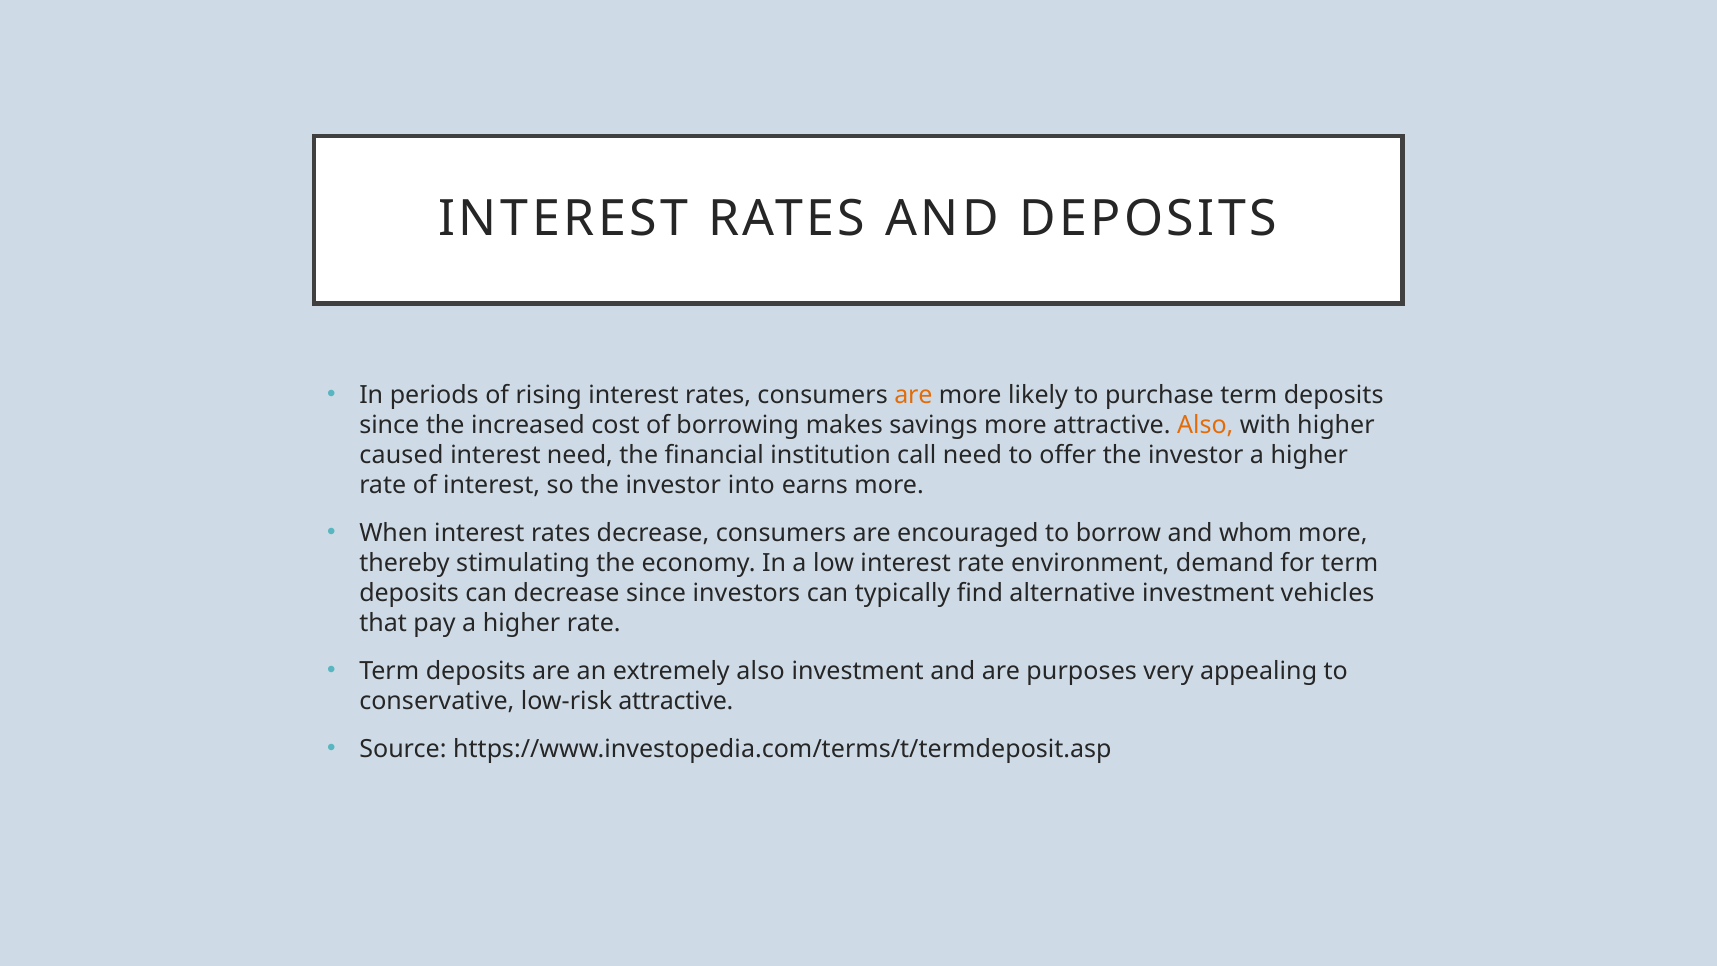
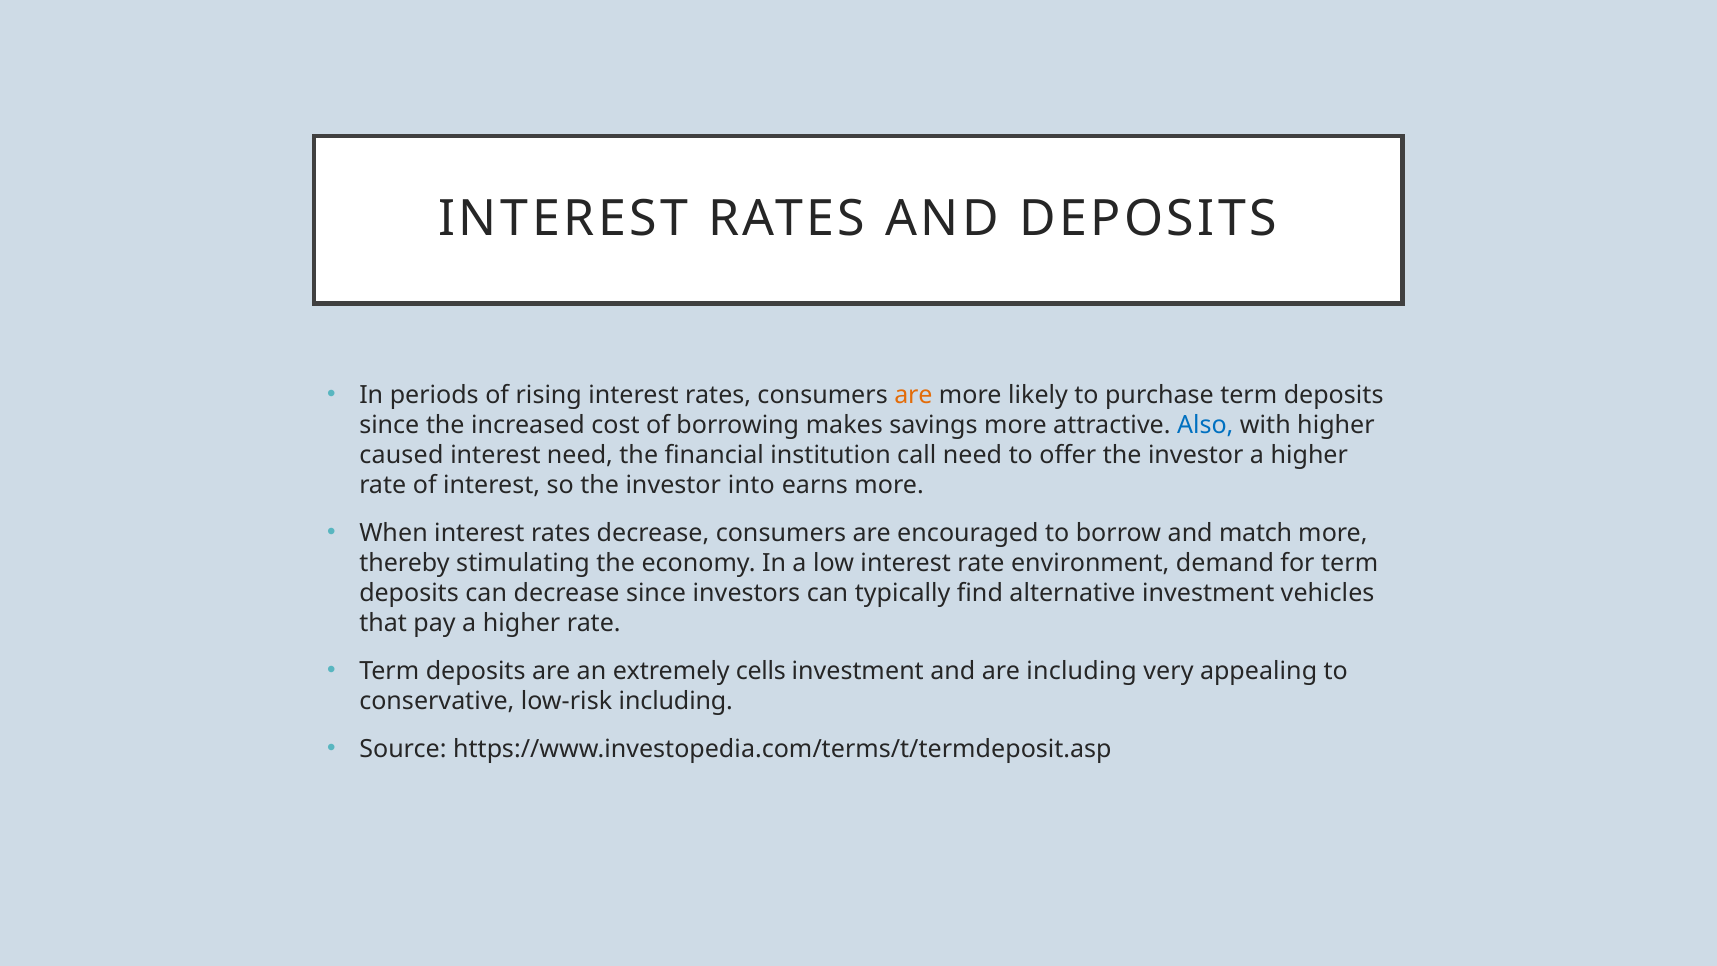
Also colour: orange -> blue (1205, 425)
whom: whom -> match (1256, 533)
extremely also: also -> cells (761, 671)
are purposes: purposes -> including (1082, 671)
low-risk attractive: attractive -> including (676, 701)
